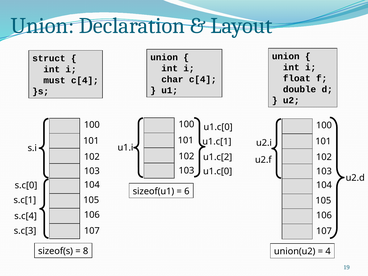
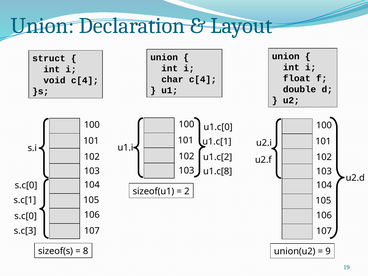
must: must -> void (54, 80)
u1.c[0: u1.c[0 -> u1.c[8 (218, 171)
6: 6 -> 2 (187, 191)
s.c[4: s.c[4 -> s.c[0 (26, 216)
4: 4 -> 9 (328, 251)
